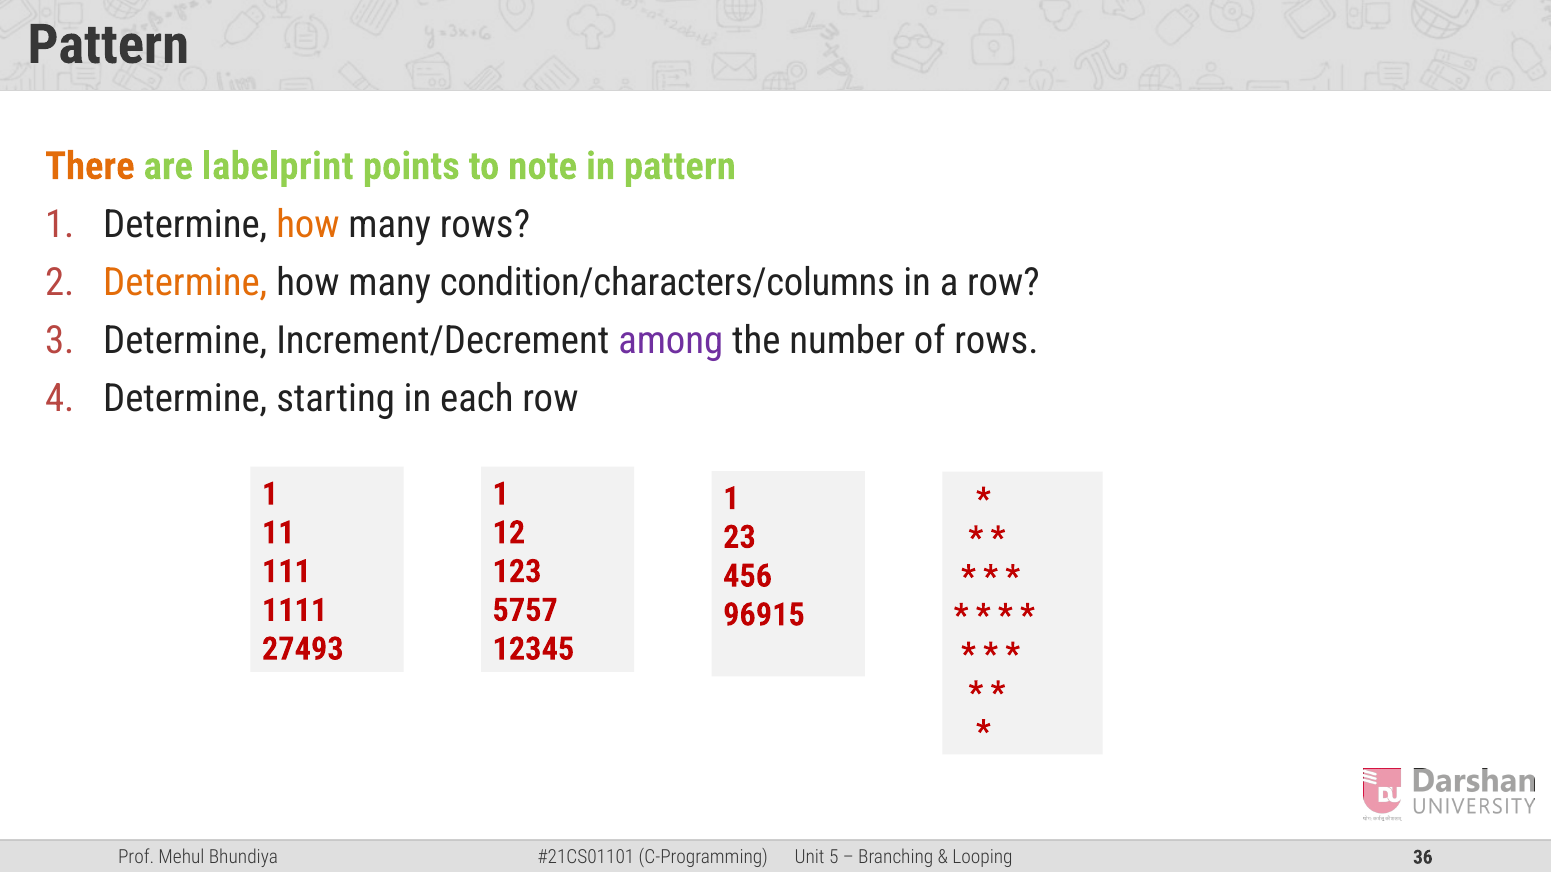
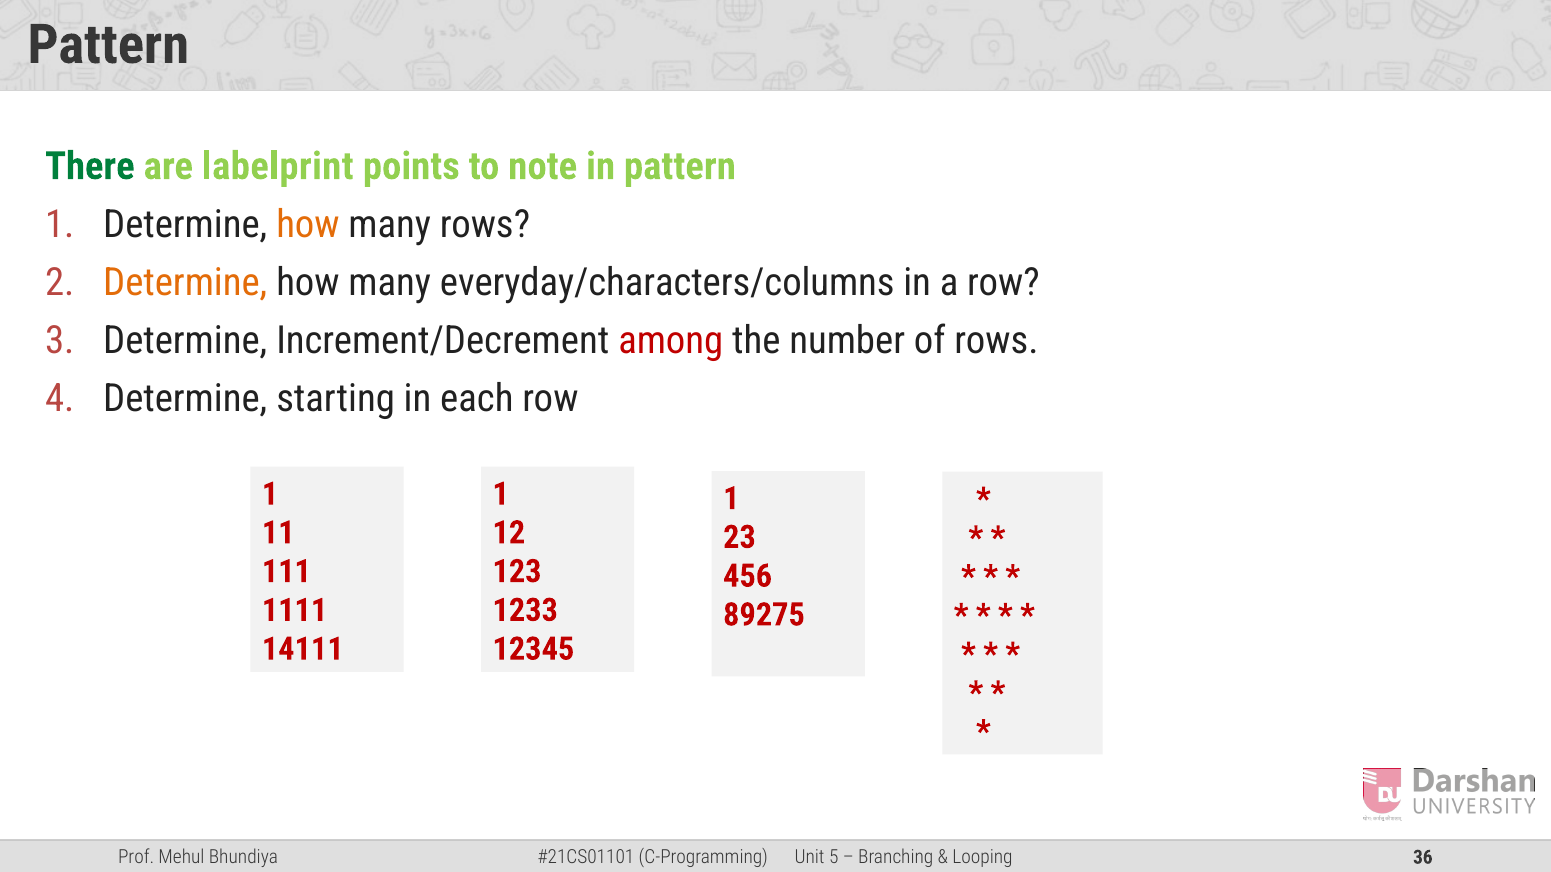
There colour: orange -> green (90, 166)
condition/characters/columns: condition/characters/columns -> everyday/characters/columns (667, 282)
among colour: purple -> red (671, 340)
5757: 5757 -> 1233 (525, 611)
96915: 96915 -> 89275 (764, 615)
27493: 27493 -> 14111 (303, 649)
